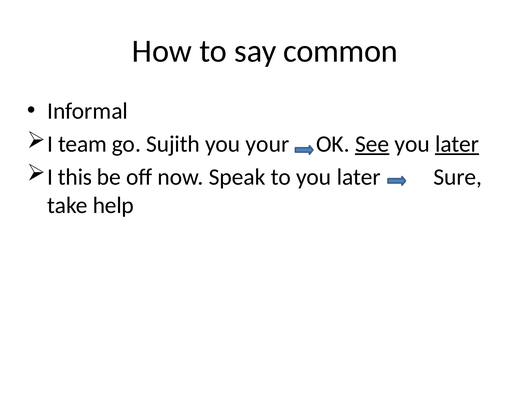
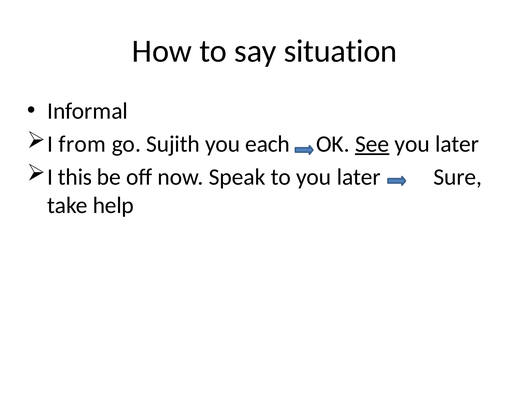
common: common -> situation (340, 51)
team: team -> from (82, 144)
your: your -> each (268, 144)
later underline: present -> none (457, 144)
